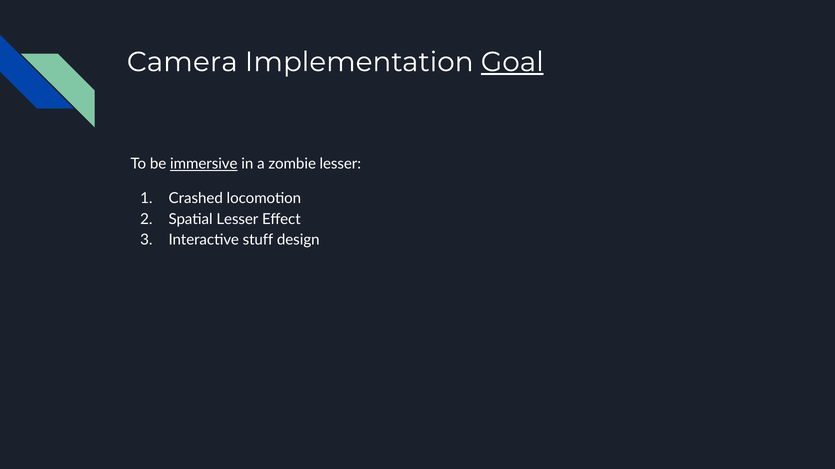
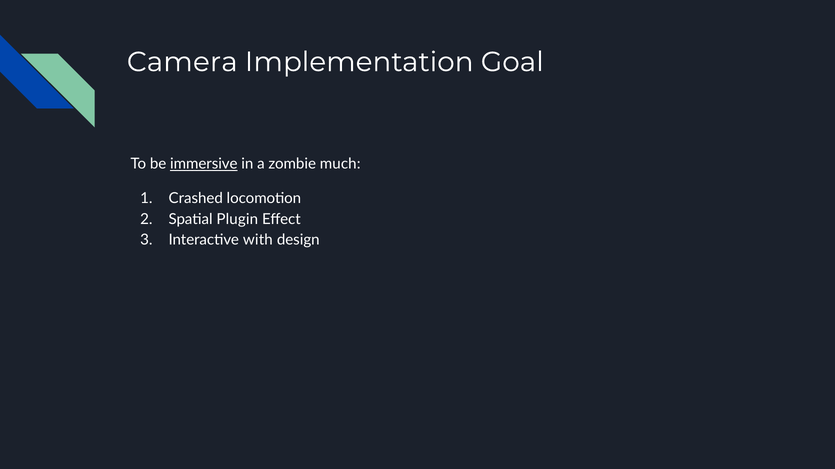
Goal underline: present -> none (512, 62)
zombie lesser: lesser -> much (340, 164)
Spatial Lesser: Lesser -> Plugin (237, 220)
stuff: stuff -> with (258, 240)
